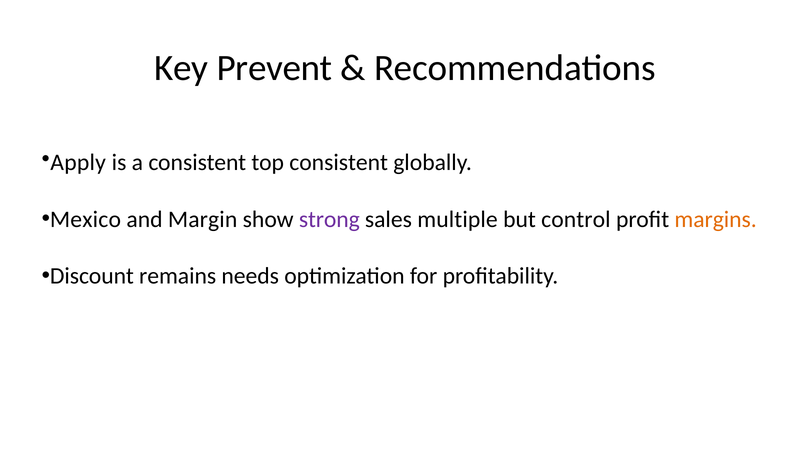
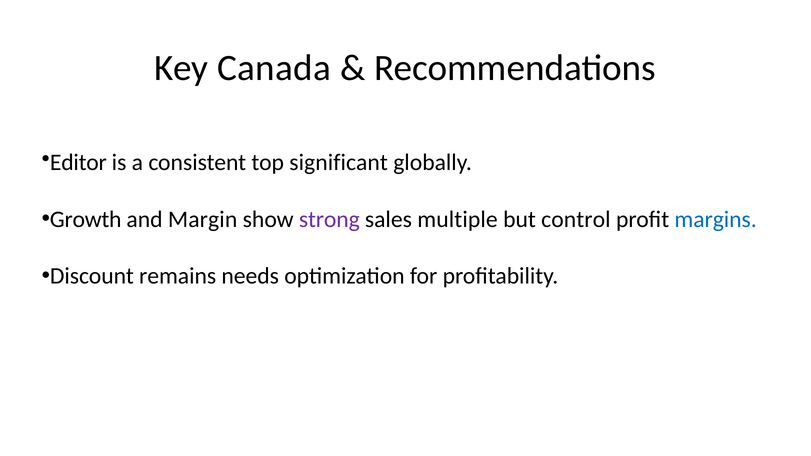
Prevent: Prevent -> Canada (274, 68)
Apply: Apply -> Editor (78, 163)
top consistent: consistent -> significant (339, 163)
Mexico: Mexico -> Growth (86, 219)
margins colour: orange -> blue (716, 219)
